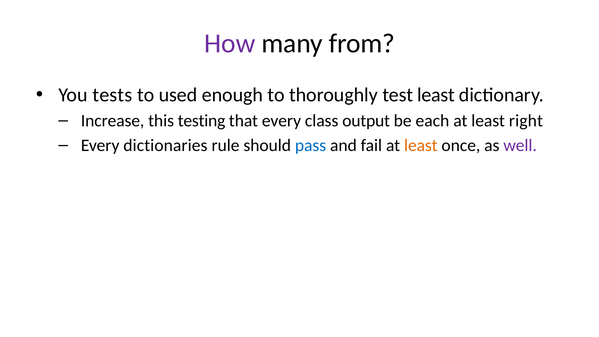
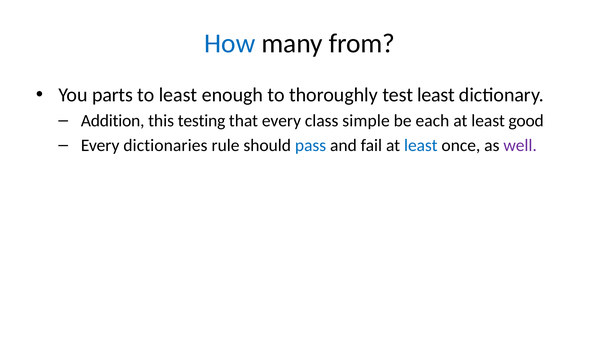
How colour: purple -> blue (230, 43)
tests: tests -> parts (113, 95)
to used: used -> least (178, 95)
Increase: Increase -> Addition (113, 121)
output: output -> simple (366, 121)
right: right -> good (526, 121)
least colour: orange -> blue (421, 145)
